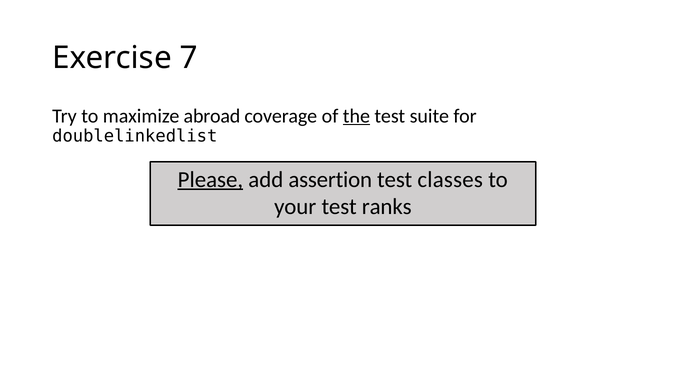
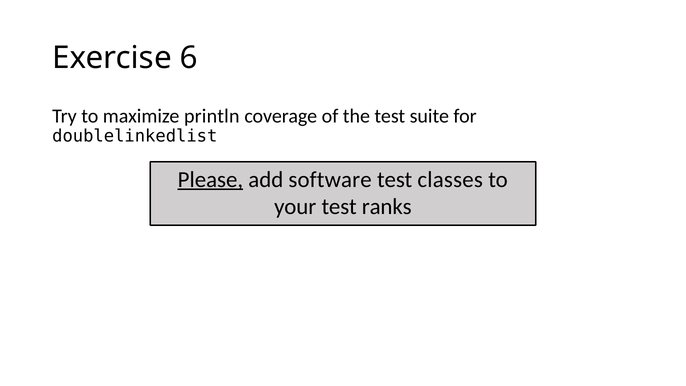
7: 7 -> 6 (189, 58)
abroad: abroad -> println (212, 116)
the underline: present -> none (356, 116)
assertion: assertion -> software (330, 179)
